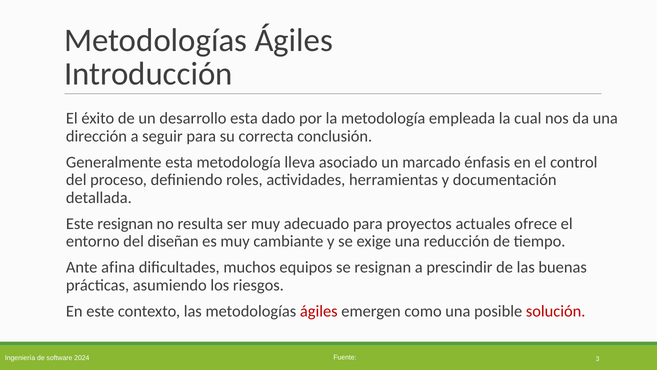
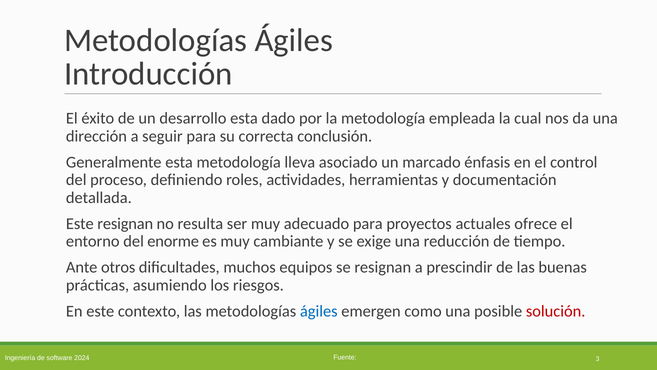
diseñan: diseñan -> enorme (173, 241)
afina: afina -> otros (118, 267)
ágiles colour: red -> blue (319, 311)
